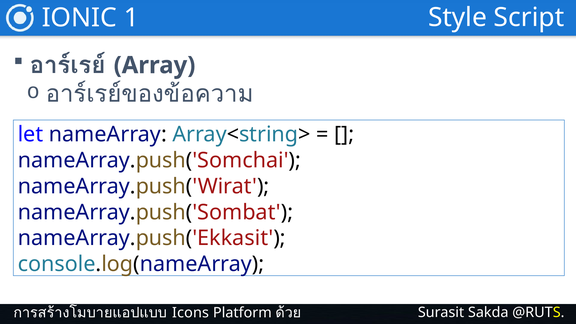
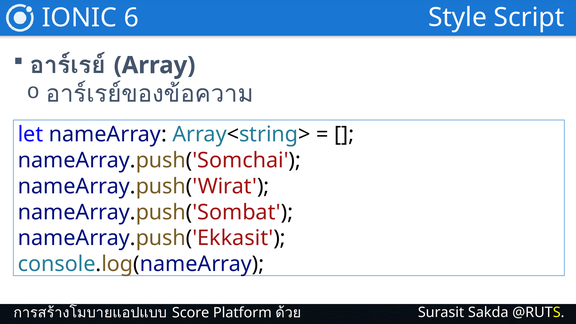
1: 1 -> 6 (131, 18)
Icons: Icons -> Score (191, 313)
